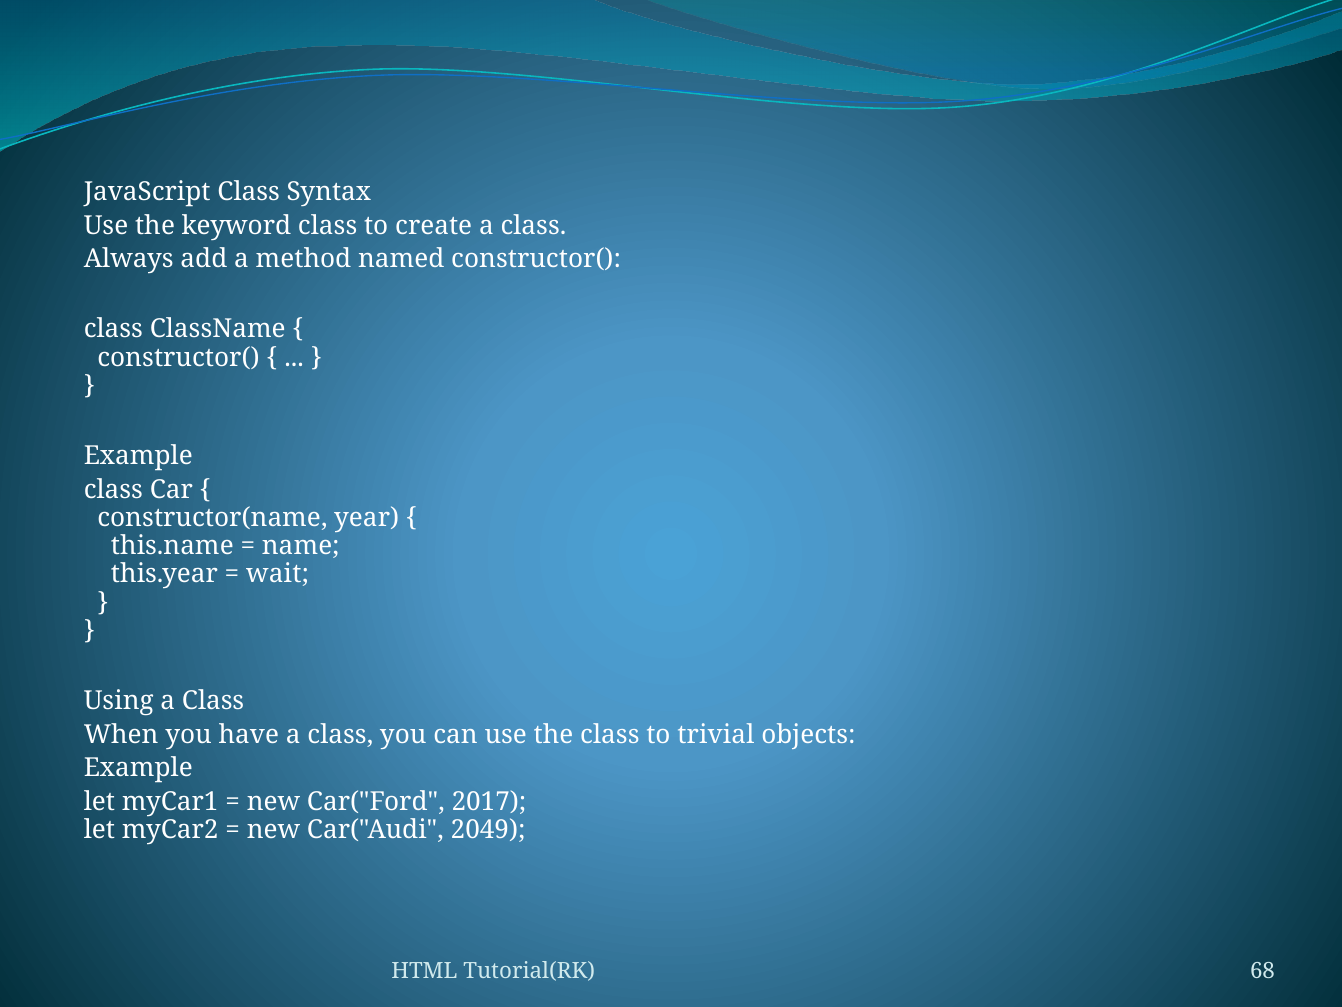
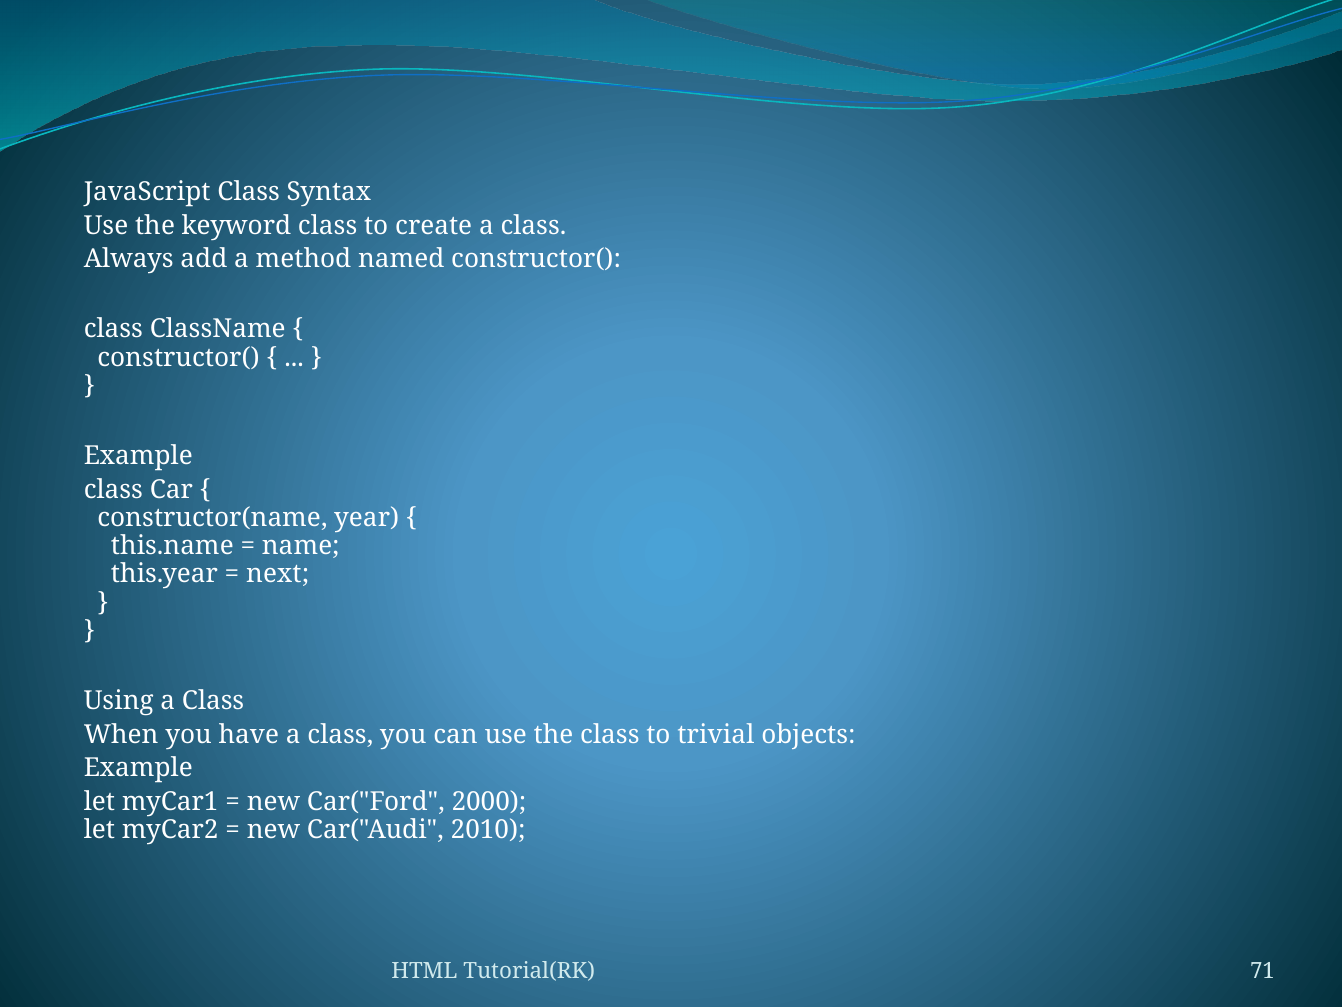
wait: wait -> next (278, 574)
2017: 2017 -> 2000 (489, 801)
2049: 2049 -> 2010 (488, 830)
68: 68 -> 71 (1263, 971)
